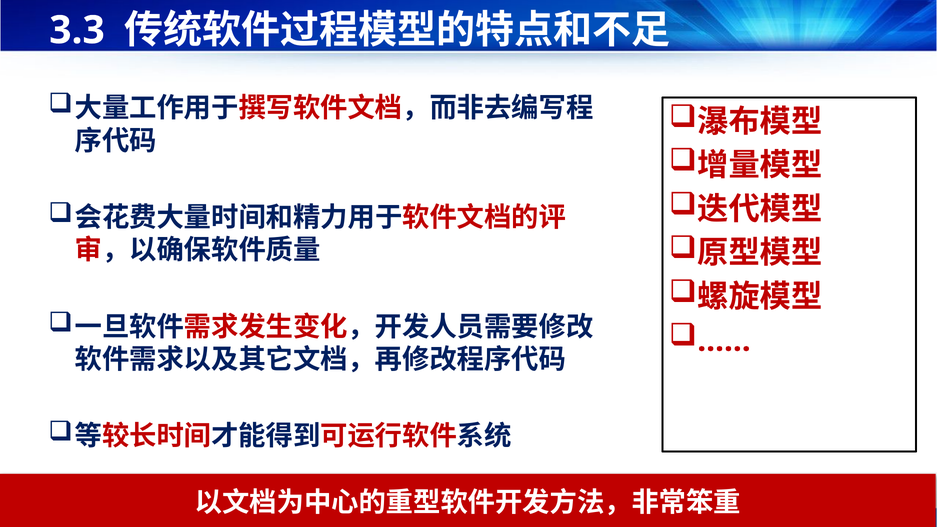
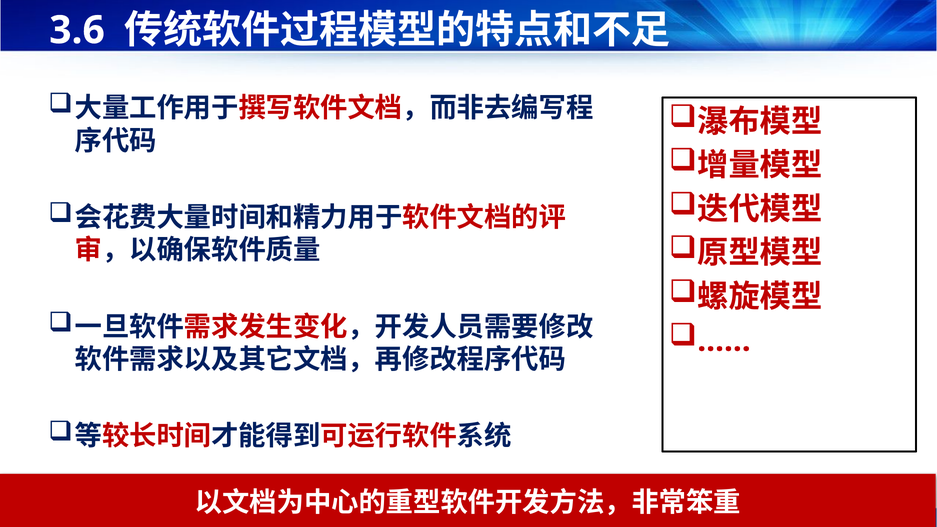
3.3: 3.3 -> 3.6 (77, 30)
